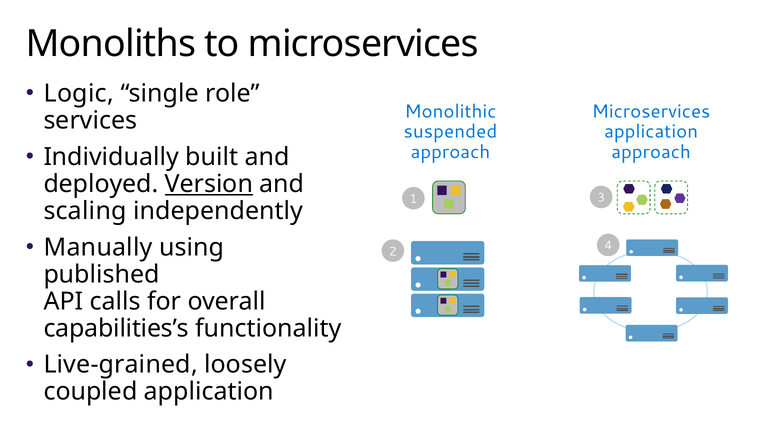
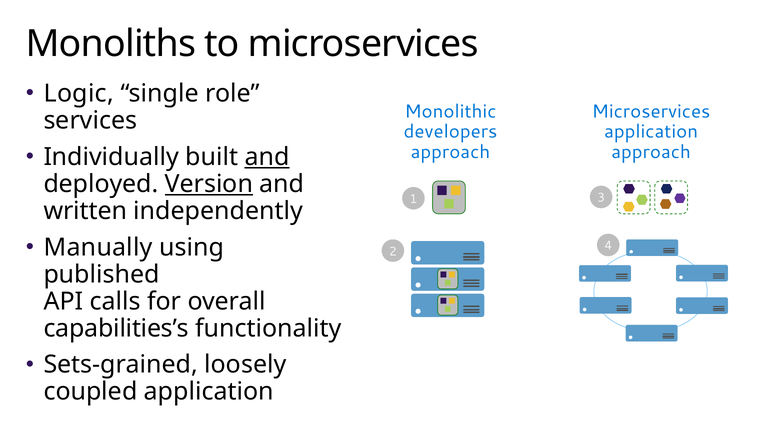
suspended: suspended -> developers (450, 132)
and underline: none -> present (267, 157)
scaling: scaling -> written (85, 211)
Live-grained: Live-grained -> Sets-grained (121, 365)
